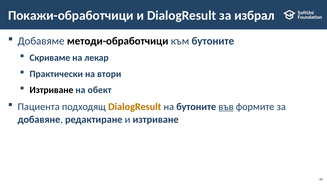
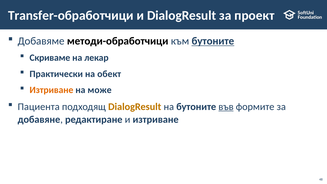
Покажи-обработчици: Покажи-обработчици -> Transfer-обработчици (71, 15)
избрал: избрал -> проект (254, 15)
бутоните underline: none -> present (213, 41)
втори: втори -> обект (109, 74)
Изтриване colour: black -> orange (51, 90)
обект: обект -> може (100, 90)
